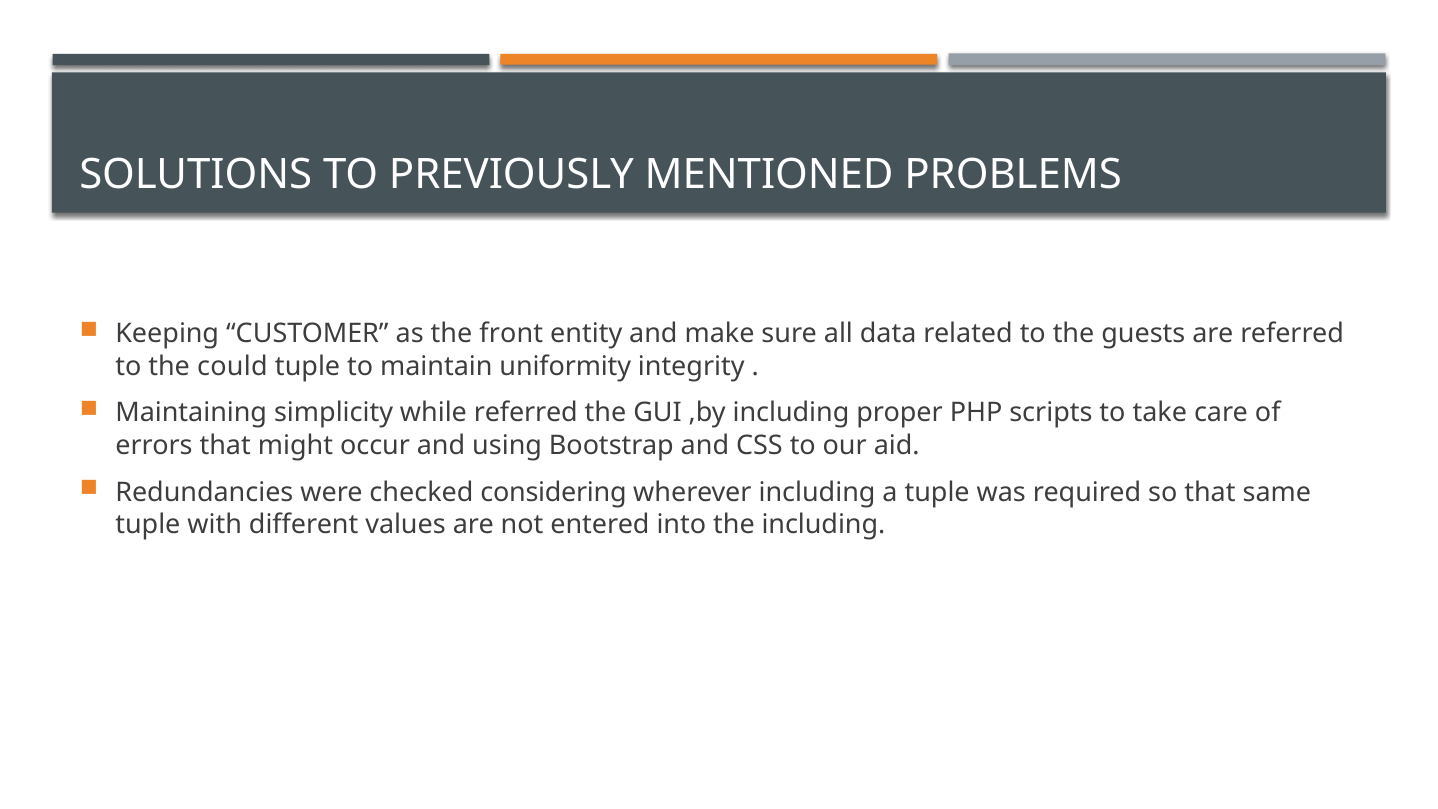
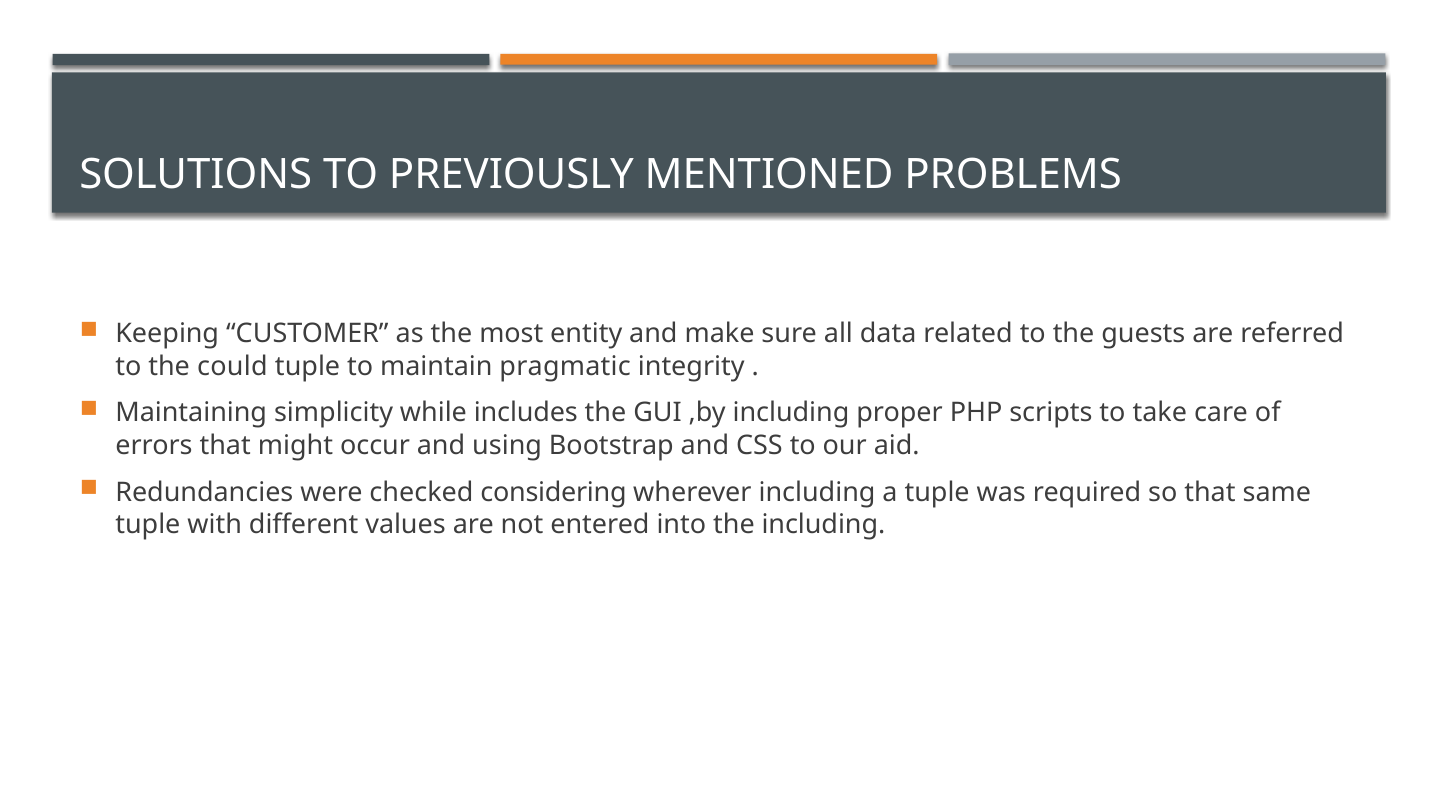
front: front -> most (511, 334)
uniformity: uniformity -> pragmatic (565, 366)
while referred: referred -> includes (526, 413)
